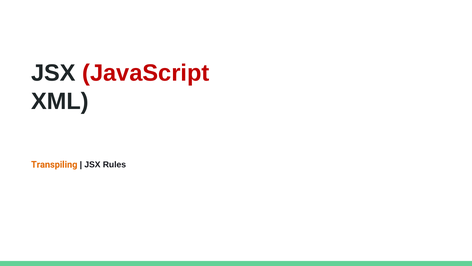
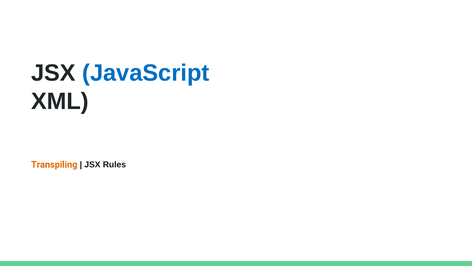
JavaScript colour: red -> blue (146, 73)
